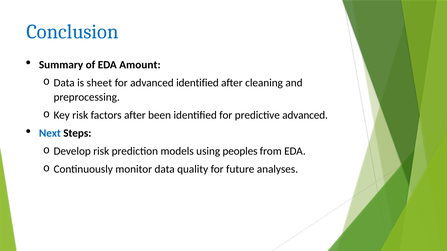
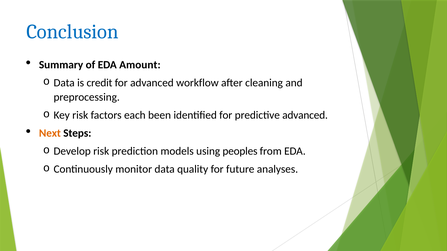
sheet: sheet -> credit (99, 83)
advanced identified: identified -> workflow (197, 83)
factors after: after -> each (135, 115)
Next colour: blue -> orange (50, 133)
